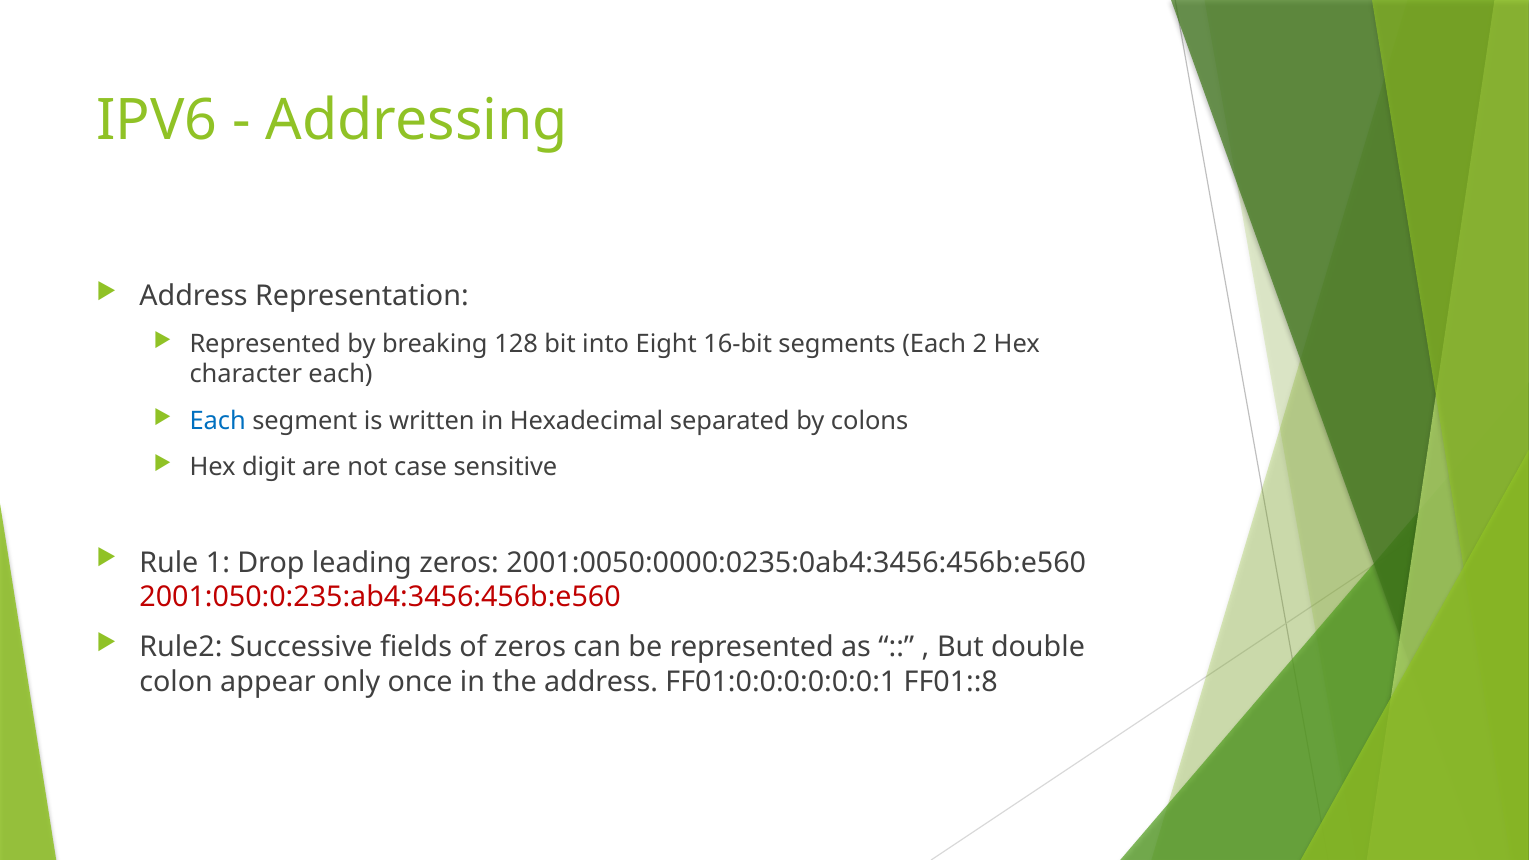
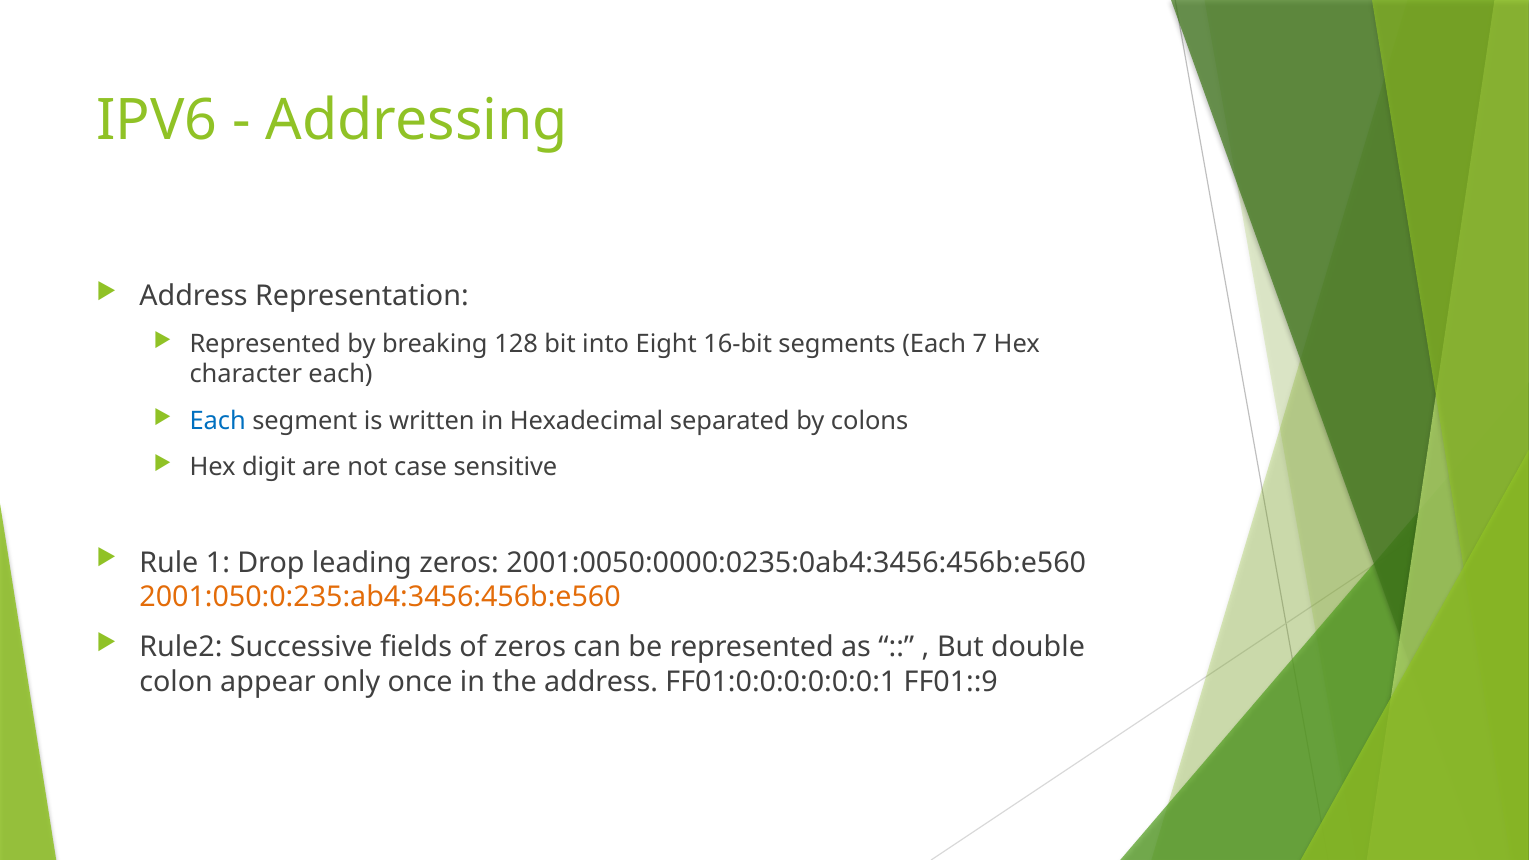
2: 2 -> 7 (980, 344)
2001:050:0:235:ab4:3456:456b:e560 colour: red -> orange (380, 597)
FF01::8: FF01::8 -> FF01::9 (951, 682)
